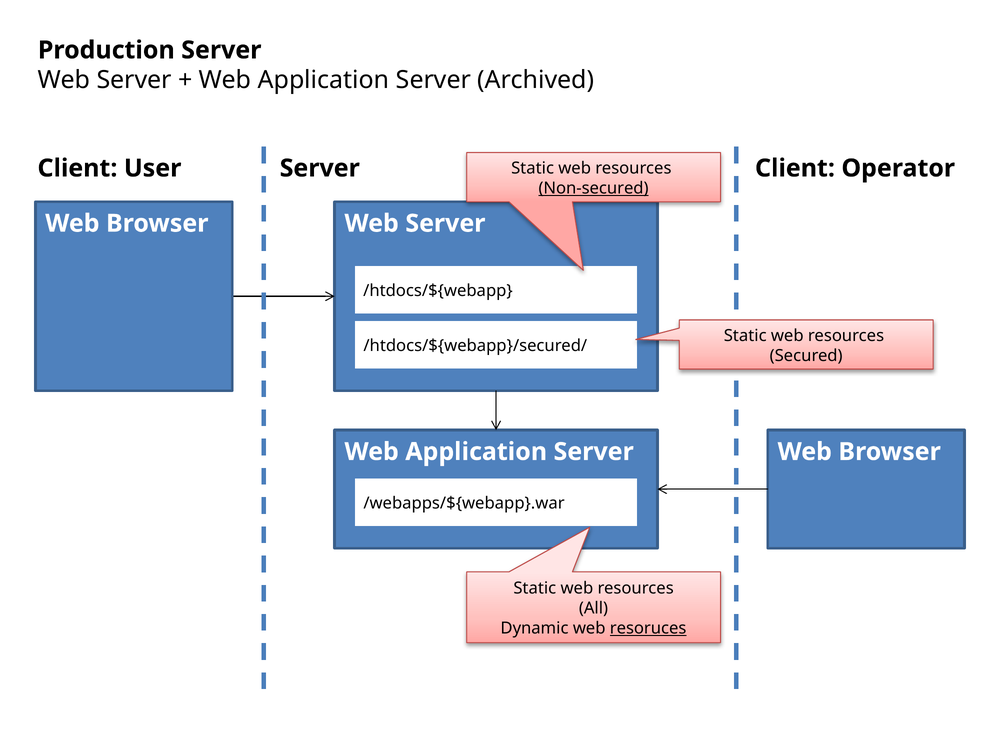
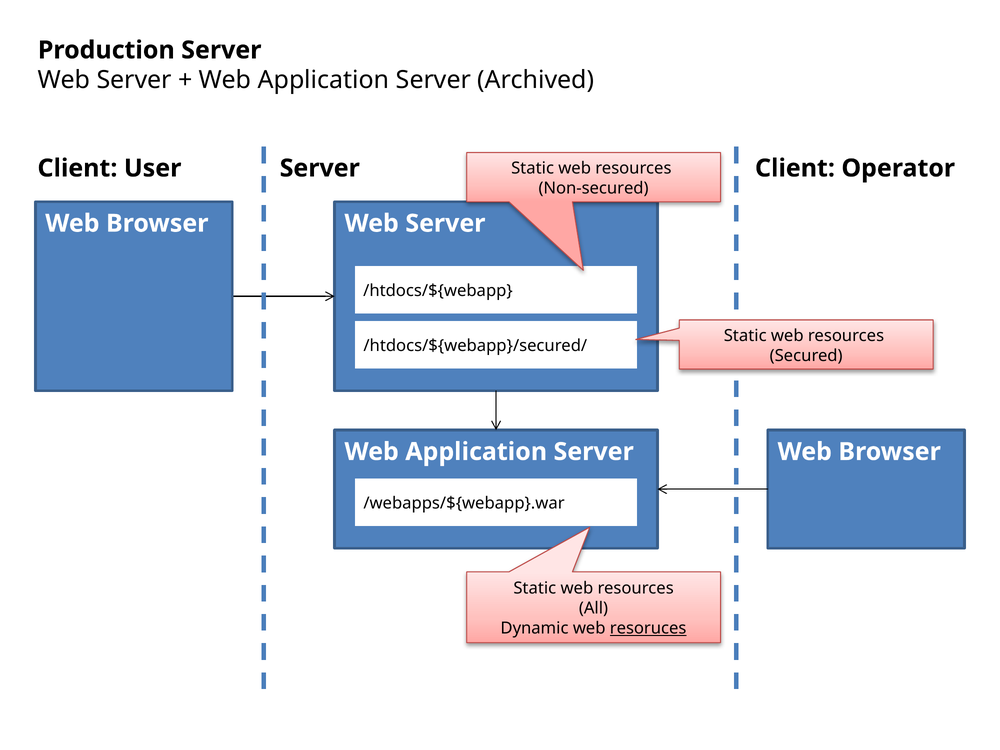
Non-secured underline: present -> none (594, 188)
